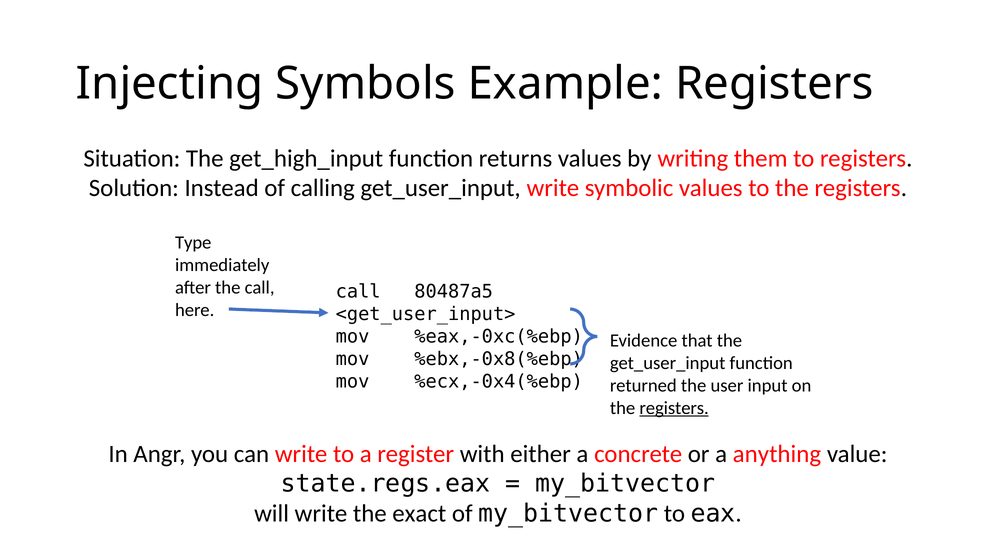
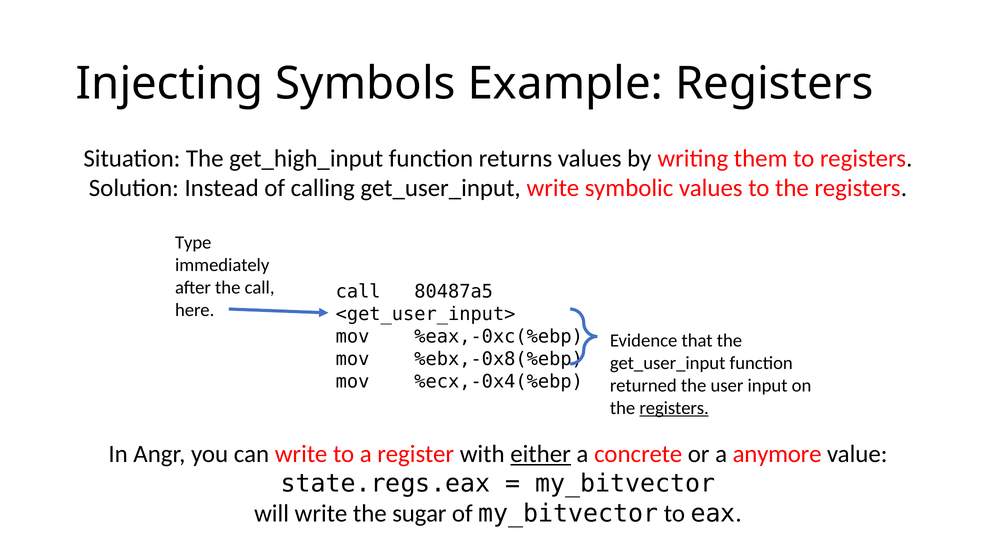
either underline: none -> present (541, 454)
anything: anything -> anymore (777, 454)
exact: exact -> sugar (419, 514)
